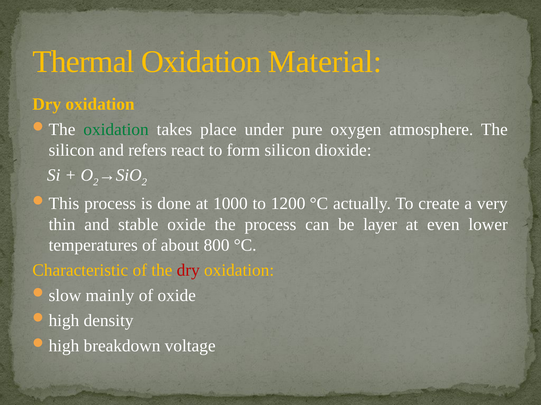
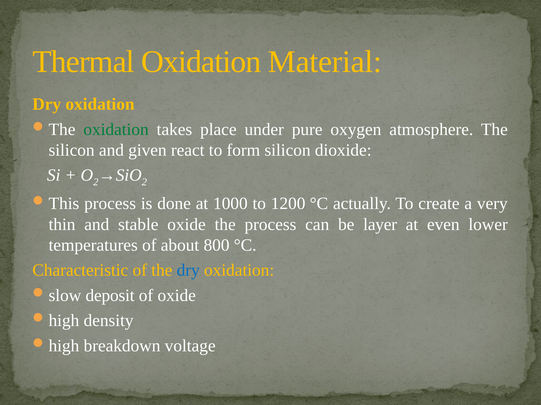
refers: refers -> given (147, 150)
dry colour: red -> blue (188, 271)
mainly: mainly -> deposit (110, 296)
